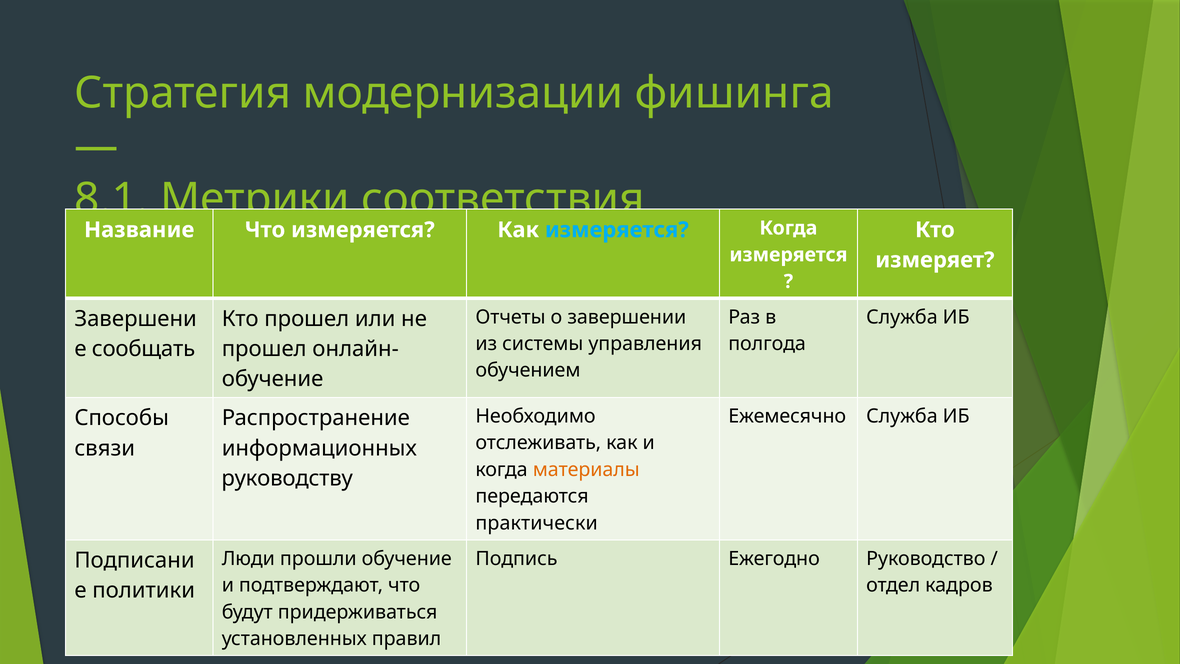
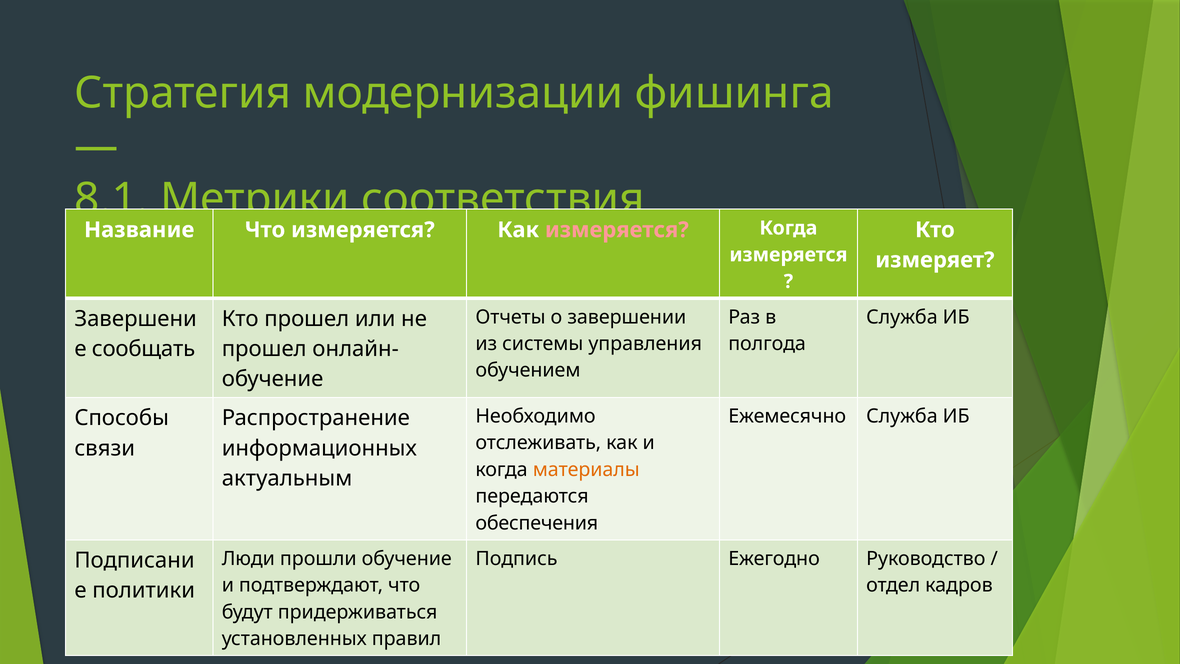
измеряется colour: light blue -> pink (617, 230)
руководству: руководству -> актуальным (287, 478)
практически: практически -> обеспечения (537, 523)
